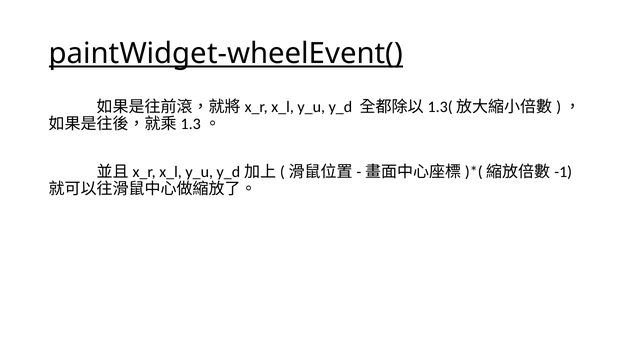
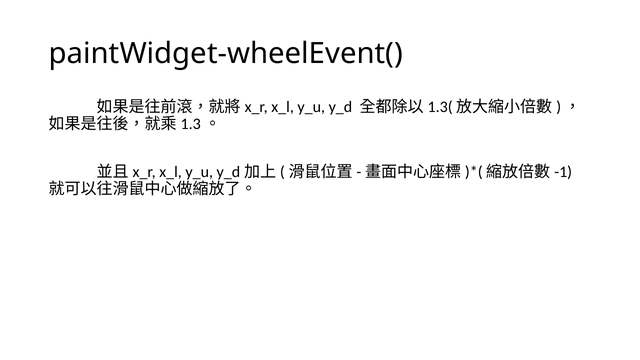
paintWidget-wheelEvent( underline: present -> none (226, 54)
